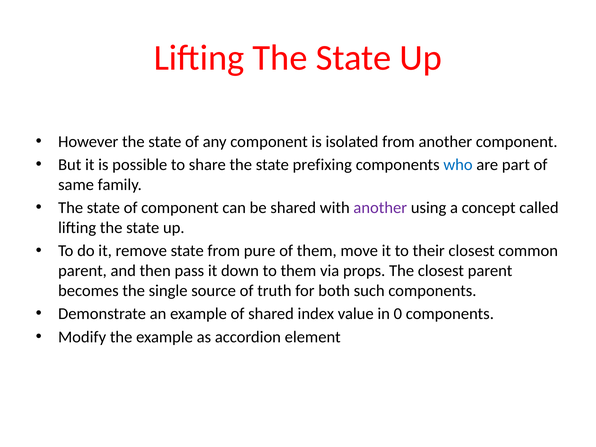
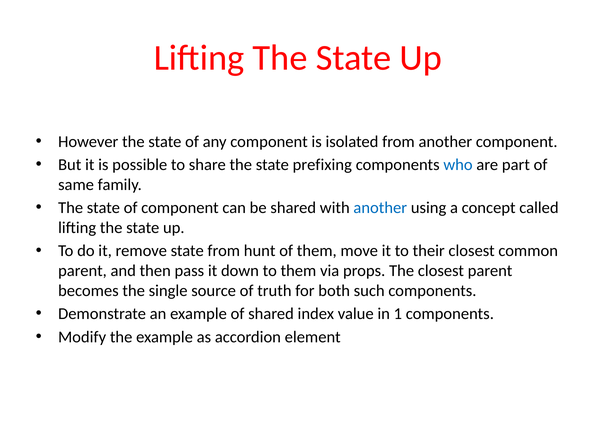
another colour: purple -> blue (380, 208)
pure: pure -> hunt (260, 251)
0: 0 -> 1 (398, 314)
